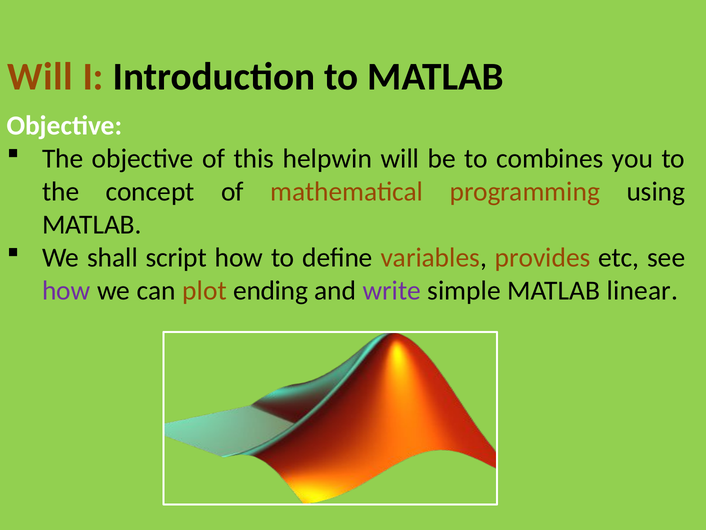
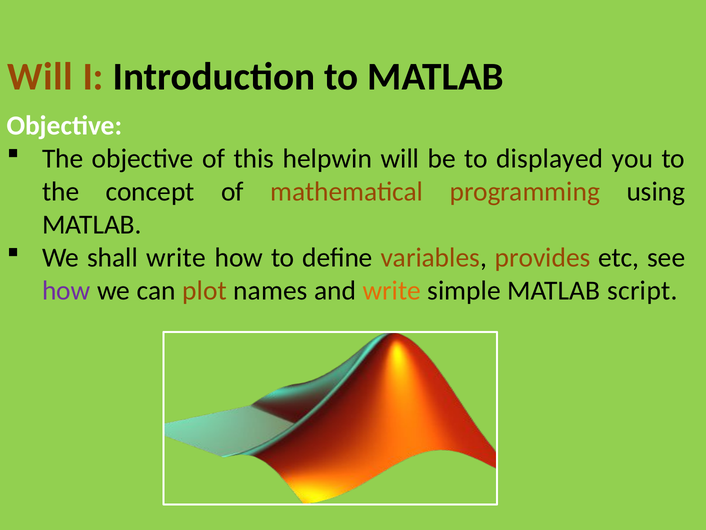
combines: combines -> displayed (550, 158)
shall script: script -> write (176, 257)
ending: ending -> names (270, 290)
write colour: purple -> orange (392, 290)
linear: linear -> script (642, 290)
